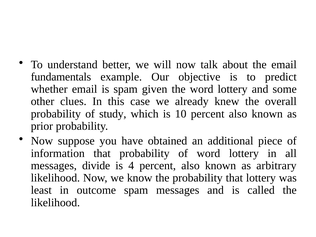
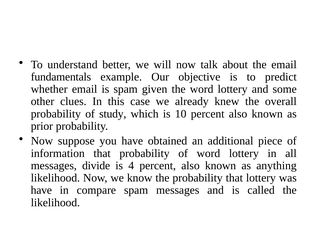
arbitrary: arbitrary -> anything (276, 166)
least: least -> have (41, 190)
outcome: outcome -> compare (96, 190)
